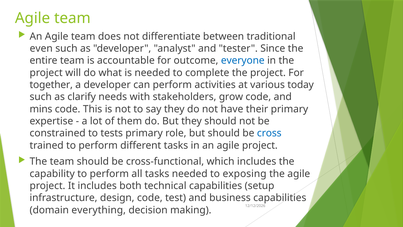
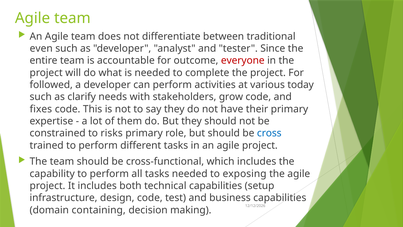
everyone colour: blue -> red (243, 61)
together: together -> followed (51, 85)
mins: mins -> fixes (41, 109)
tests: tests -> risks (112, 133)
everything: everything -> containing (99, 210)
